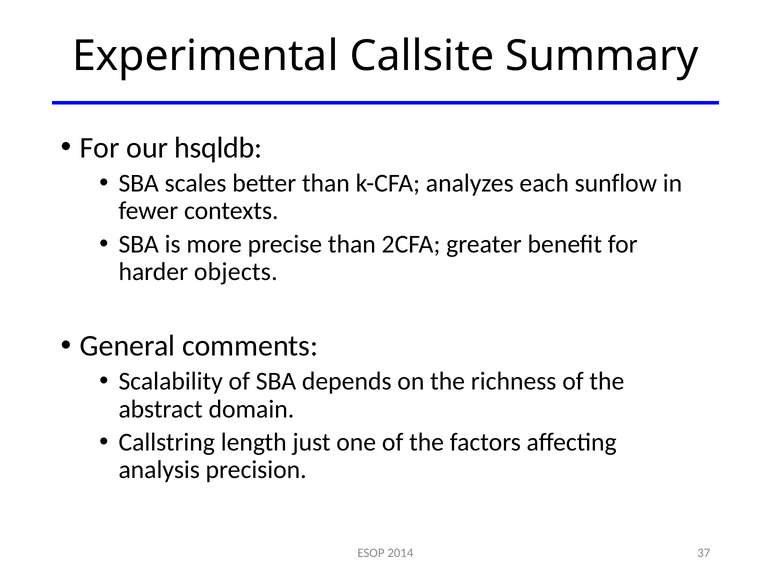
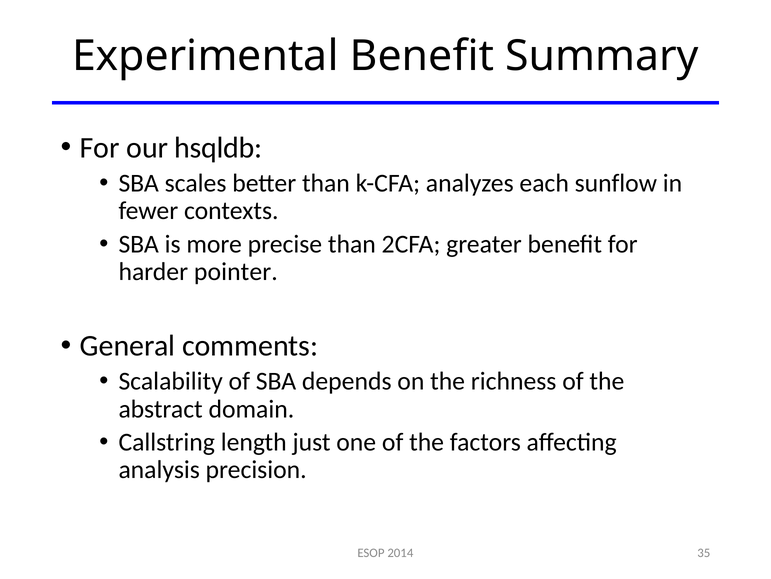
Experimental Callsite: Callsite -> Benefit (422, 56)
objects: objects -> pointer (236, 272)
37: 37 -> 35 (704, 552)
